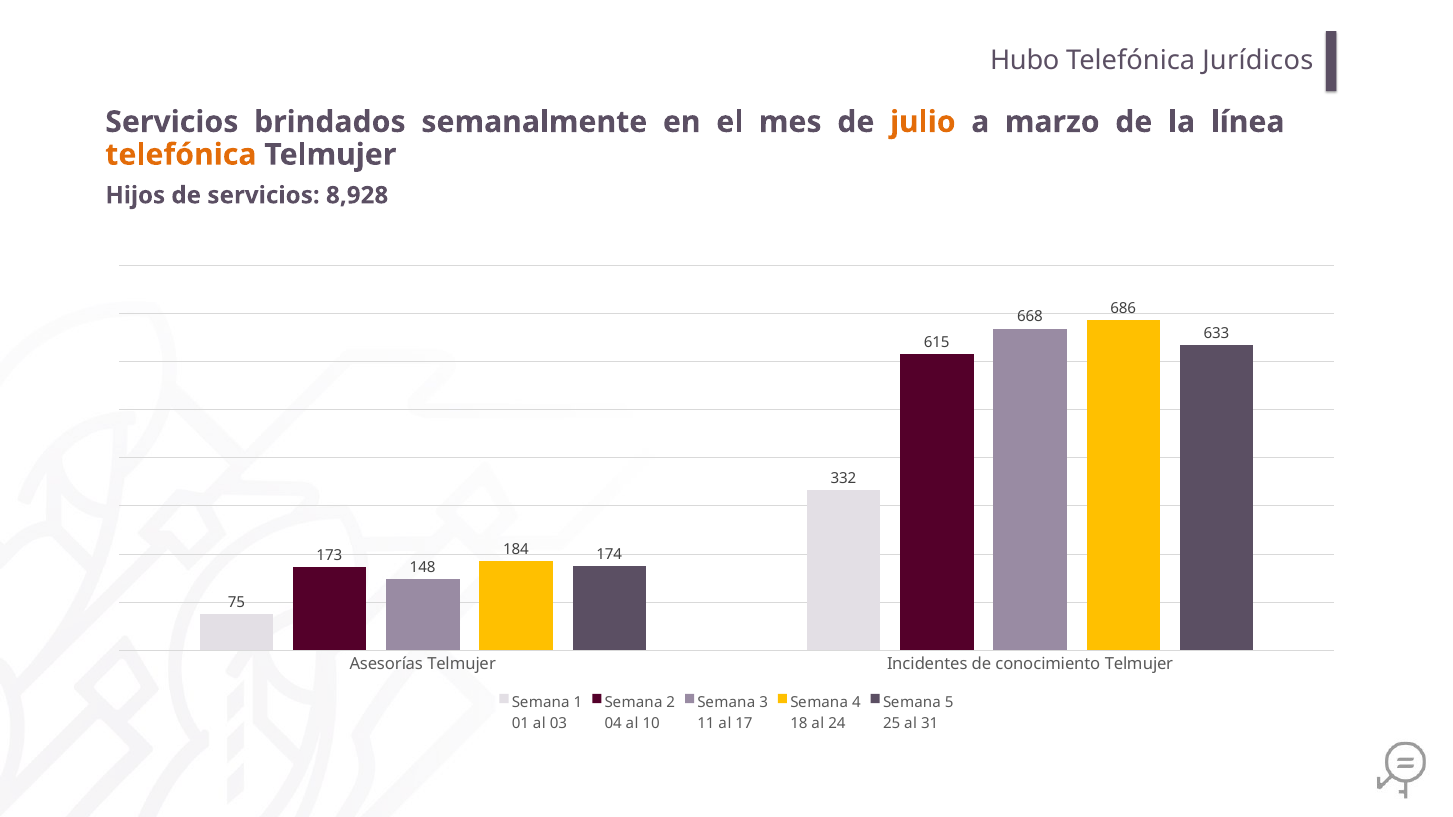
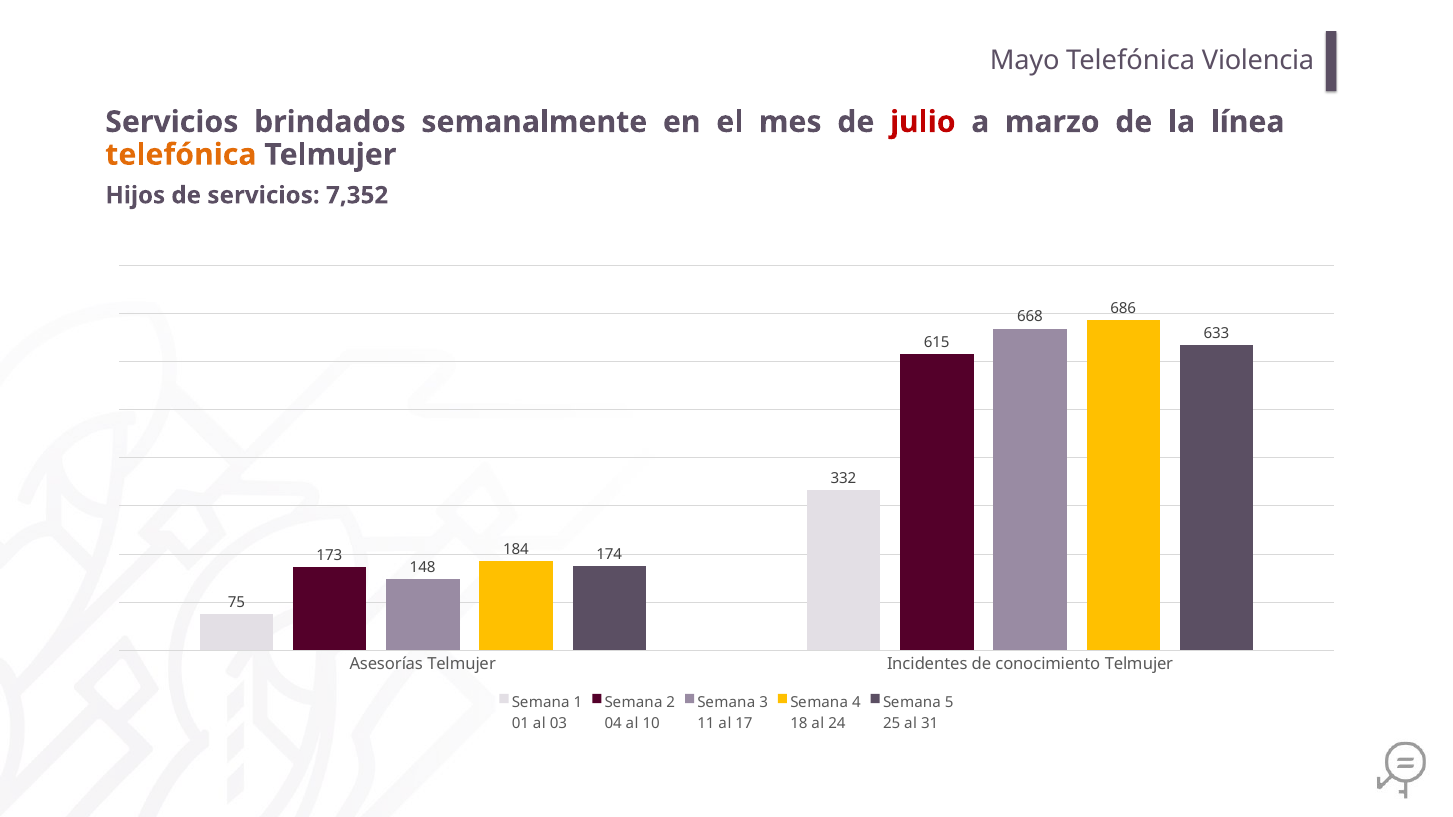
Hubo: Hubo -> Mayo (1025, 60)
Jurídicos: Jurídicos -> Violencia (1258, 60)
julio colour: orange -> red (923, 122)
8,928: 8,928 -> 7,352 (357, 195)
